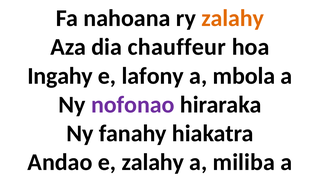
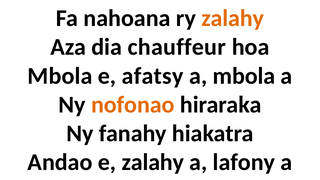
Ingahy: Ingahy -> Mbola (60, 76)
lafony: lafony -> afatsy (153, 76)
nofonao colour: purple -> orange (133, 105)
miliba: miliba -> lafony (244, 162)
